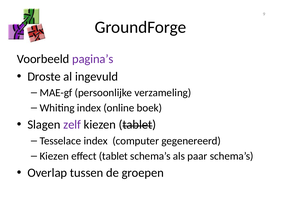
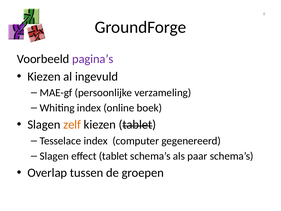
Droste: Droste -> Kiezen (44, 76)
zelf colour: purple -> orange (72, 125)
Kiezen: Kiezen -> Slagen (54, 156)
